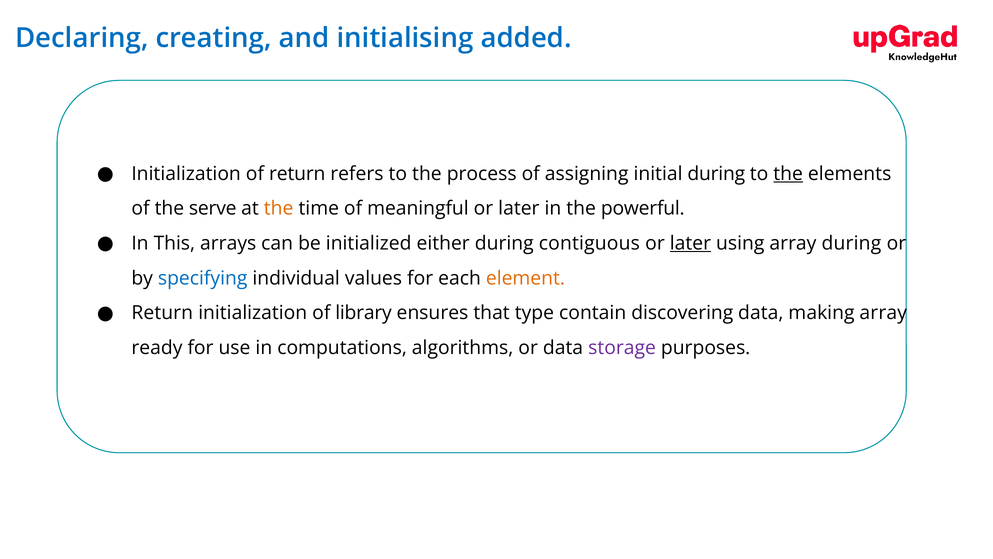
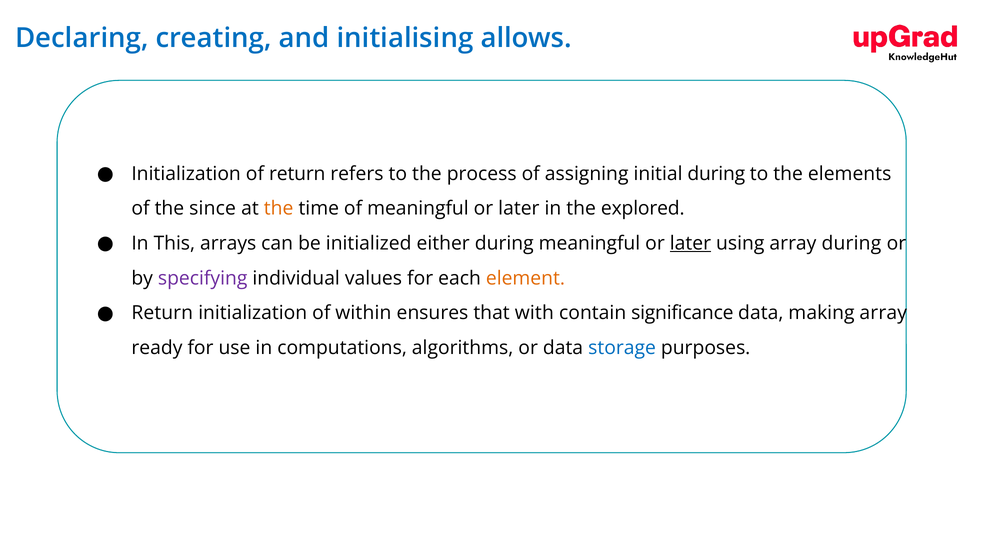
added: added -> allows (526, 38)
the underline: present -> none (788, 174)
serve: serve -> since (213, 208)
powerful: powerful -> explored (643, 208)
during contiguous: contiguous -> meaningful (589, 243)
specifying colour: blue -> purple (203, 278)
library: library -> within (363, 313)
type: type -> with (534, 313)
discovering: discovering -> significance (682, 313)
storage colour: purple -> blue (622, 347)
